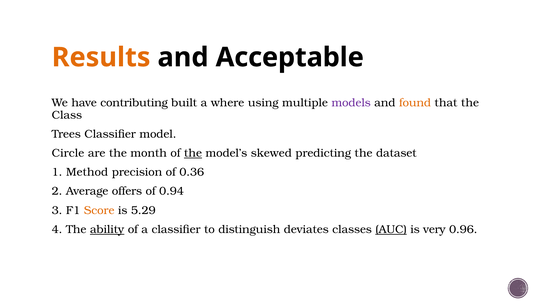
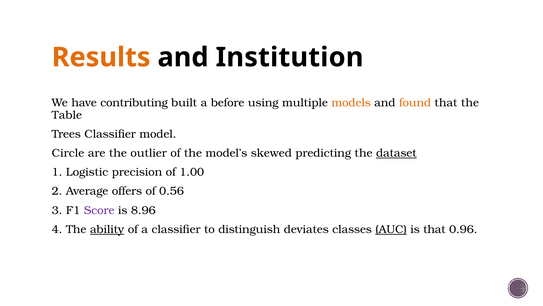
Acceptable: Acceptable -> Institution (290, 57)
where: where -> before (228, 103)
models colour: purple -> orange (351, 103)
Class: Class -> Table (67, 115)
month: month -> outlier (149, 153)
the underline: present -> none (193, 153)
dataset underline: none -> present (396, 153)
Method: Method -> Logistic (87, 172)
0.36: 0.36 -> 1.00 (192, 172)
0.94: 0.94 -> 0.56 (172, 191)
Score colour: orange -> purple (99, 210)
5.29: 5.29 -> 8.96 (143, 210)
is very: very -> that (434, 229)
